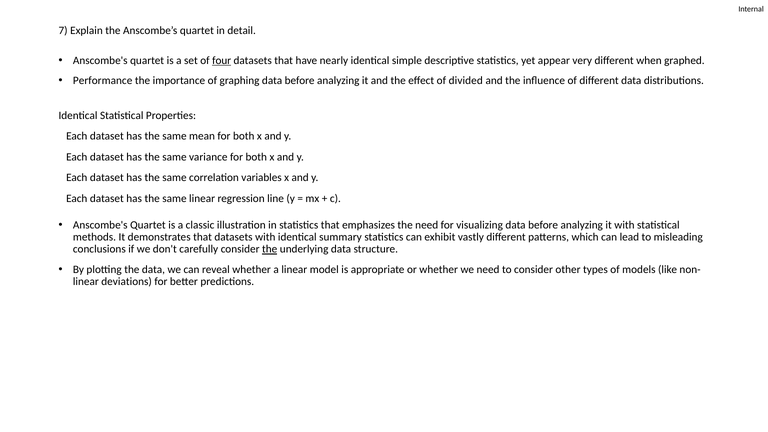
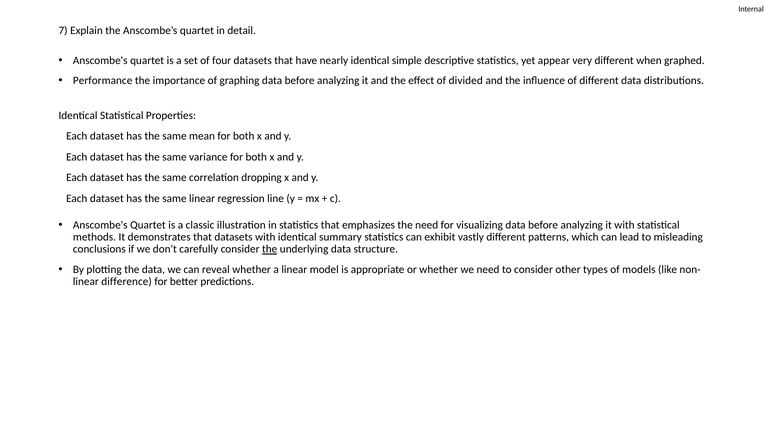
four underline: present -> none (222, 61)
variables: variables -> dropping (262, 178)
deviations: deviations -> difference (127, 281)
